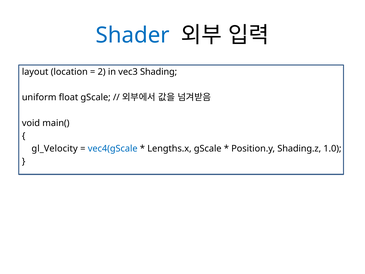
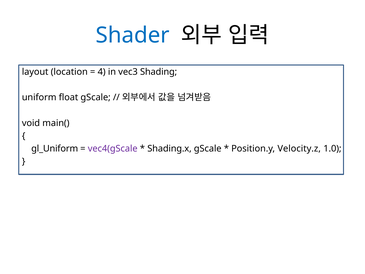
2: 2 -> 4 (102, 72)
gl_Velocity: gl_Velocity -> gl_Uniform (55, 148)
vec4(gScale colour: blue -> purple (113, 148)
Lengths.x: Lengths.x -> Shading.x (169, 148)
Shading.z: Shading.z -> Velocity.z (299, 148)
